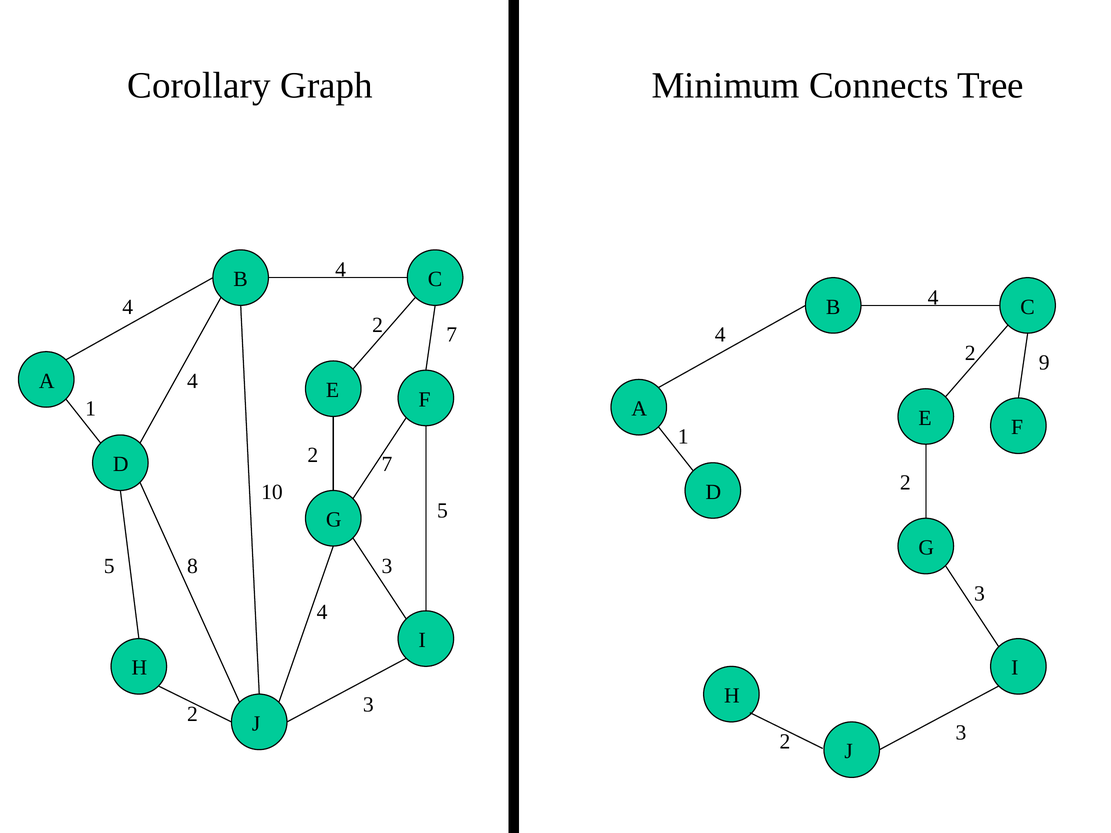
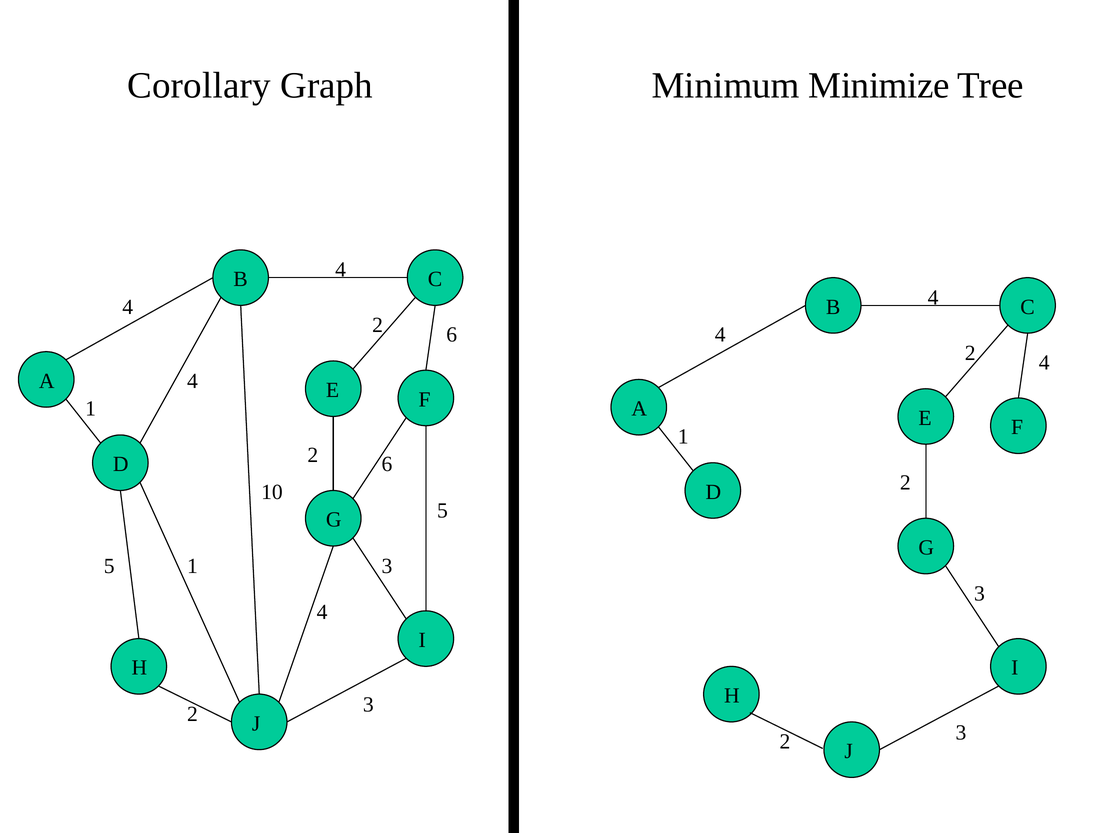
Connects: Connects -> Minimize (879, 86)
7: 7 -> 6 (452, 335)
9: 9 -> 4 (1044, 363)
7: 7 -> 6 (387, 464)
5 8: 8 -> 1 (192, 566)
